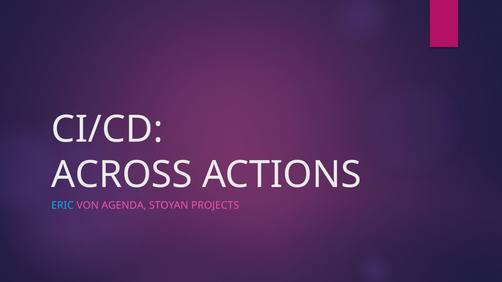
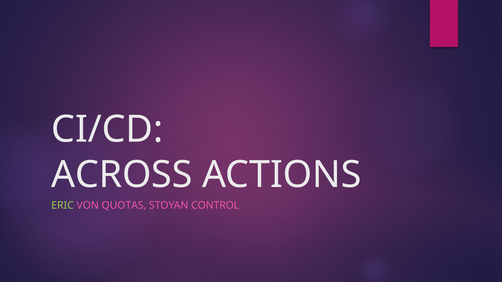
ERIC colour: light blue -> light green (63, 206)
AGENDA: AGENDA -> QUOTAS (124, 206)
PROJECTS: PROJECTS -> CONTROL (215, 206)
